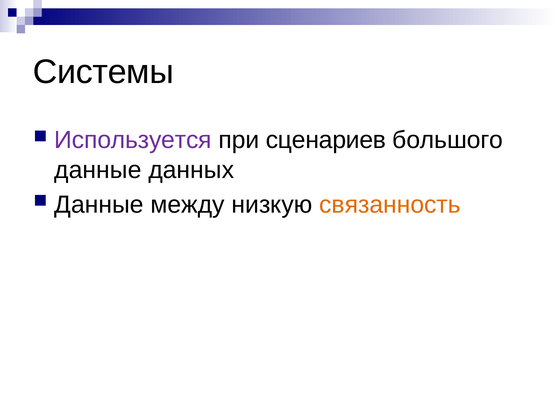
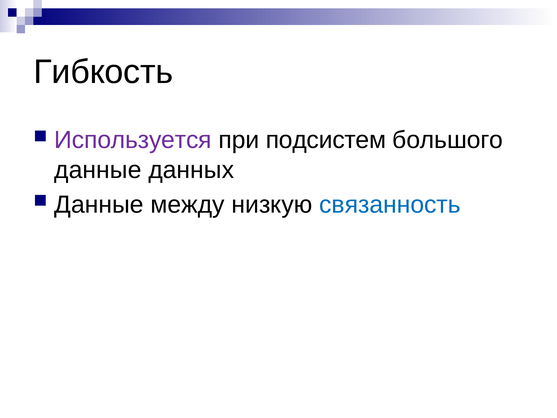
Системы: Системы -> Гибкость (103, 72)
сценариев: сценариев -> подсистем (326, 140)
связанность colour: orange -> blue (390, 204)
